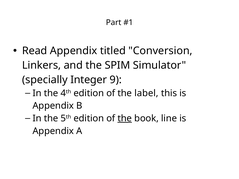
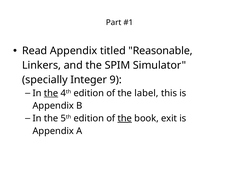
Conversion: Conversion -> Reasonable (161, 51)
the underline: none -> present (51, 93)
line: line -> exit (169, 118)
